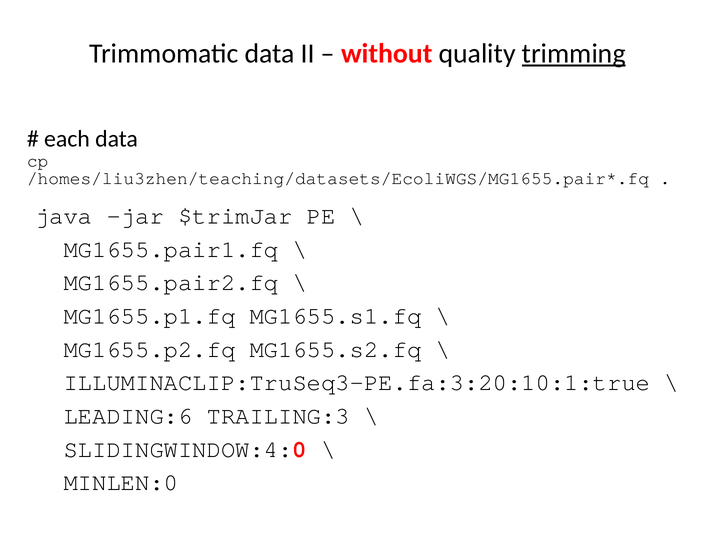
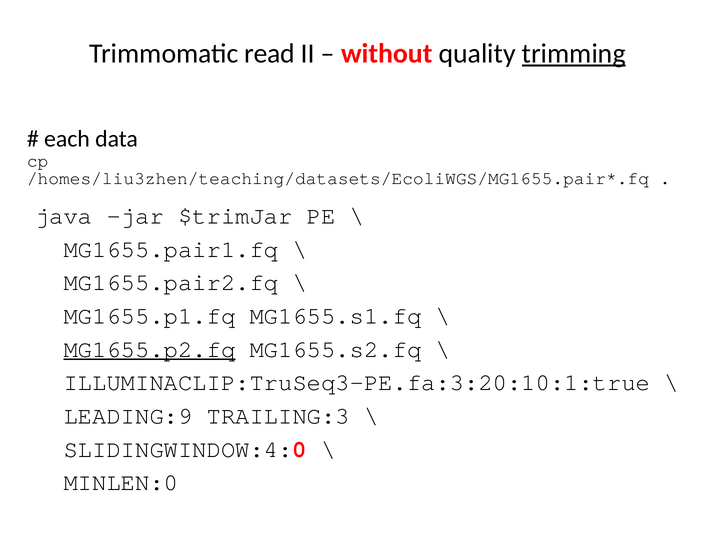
Trimmomatic data: data -> read (270, 54)
MG1655.p2.fq underline: none -> present (150, 349)
LEADING:6: LEADING:6 -> LEADING:9 (128, 416)
